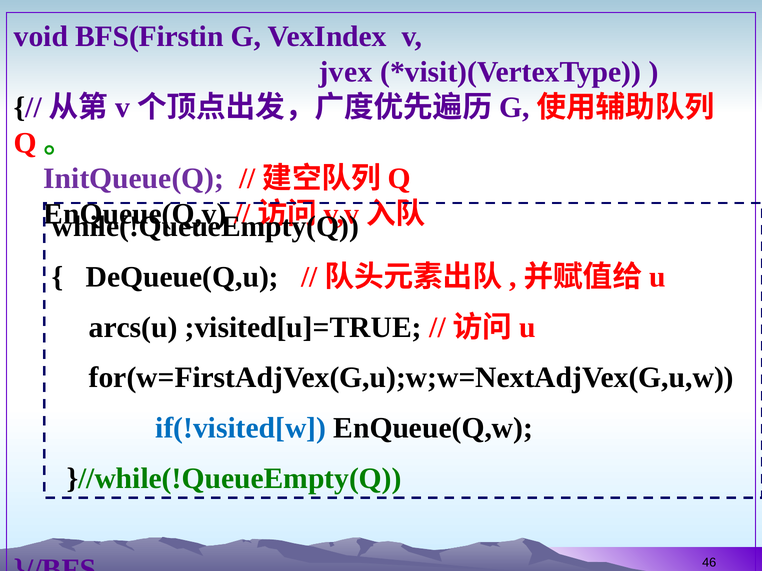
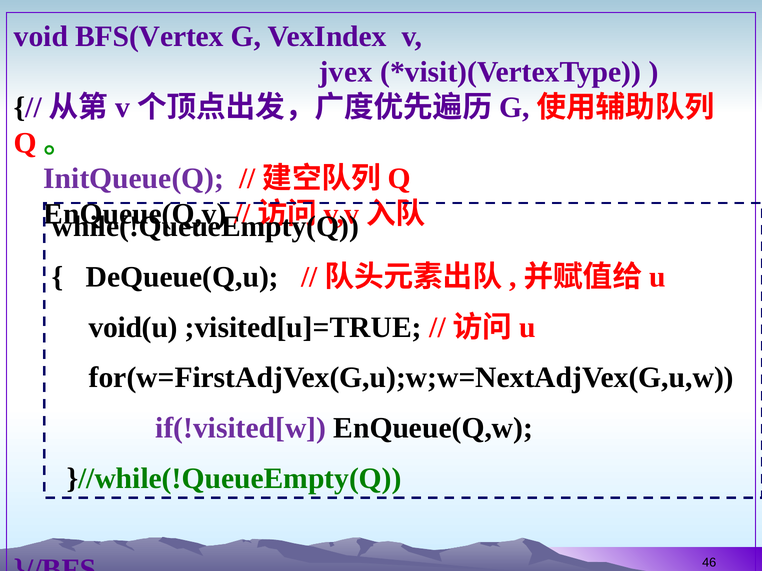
BFS(Firstin: BFS(Firstin -> BFS(Vertex (149, 36)
arcs(u: arcs(u -> void(u (133, 328)
if(!visited[w colour: blue -> purple (241, 428)
